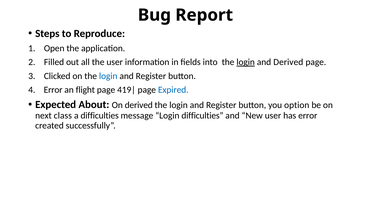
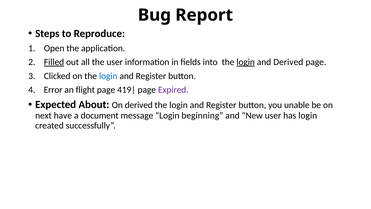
Filled underline: none -> present (54, 62)
Expired colour: blue -> purple (173, 90)
option: option -> unable (297, 105)
class: class -> have (63, 115)
a difficulties: difficulties -> document (100, 115)
Login difficulties: difficulties -> beginning (202, 115)
has error: error -> login (308, 115)
